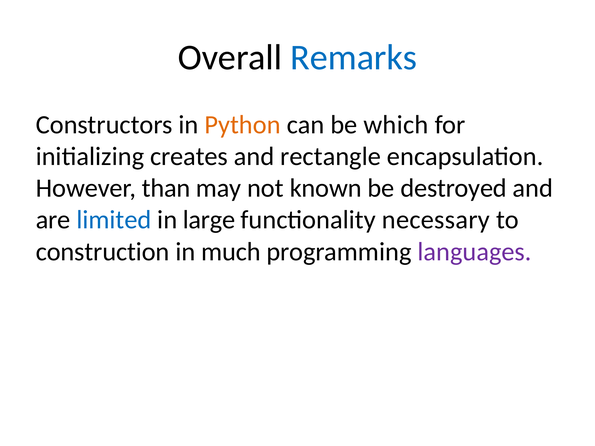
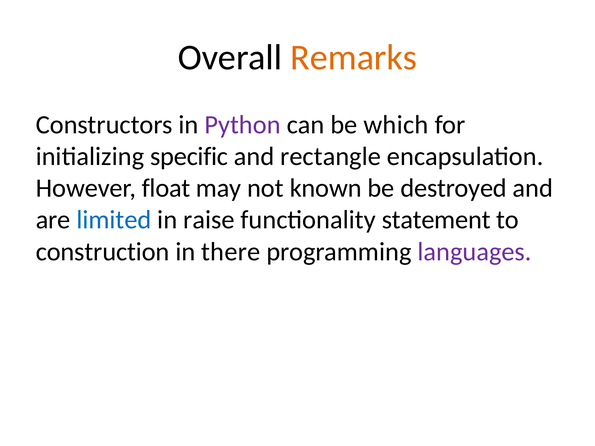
Remarks colour: blue -> orange (354, 58)
Python colour: orange -> purple (243, 125)
creates: creates -> specific (189, 157)
than: than -> float (166, 188)
large: large -> raise (209, 220)
necessary: necessary -> statement (436, 220)
much: much -> there (231, 252)
